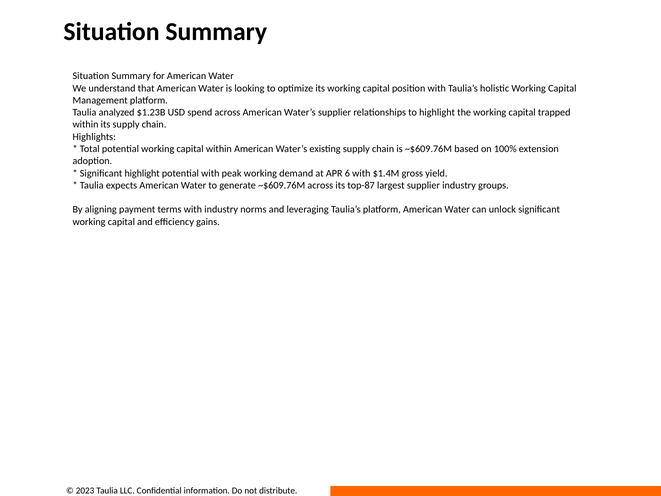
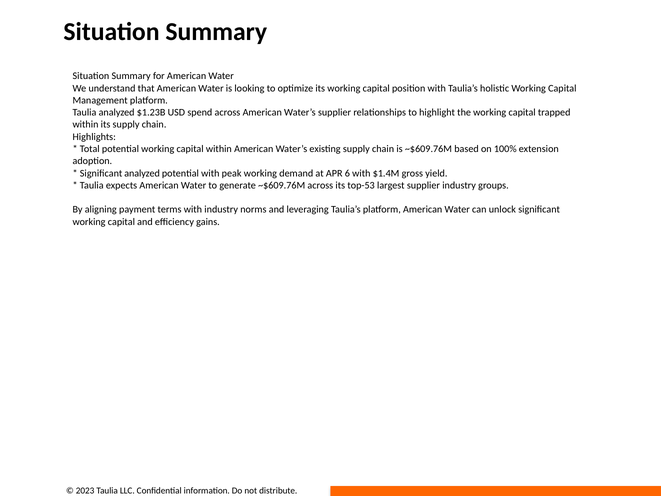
Significant highlight: highlight -> analyzed (142, 173)
top-87: top-87 -> top-53 (361, 185)
